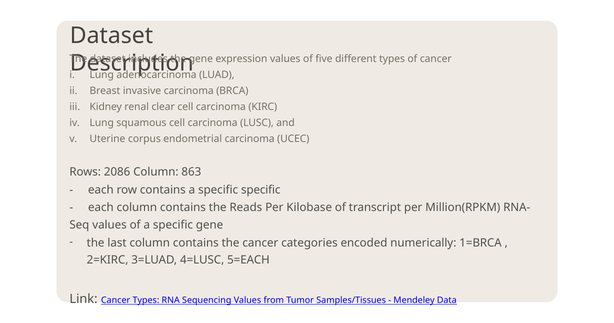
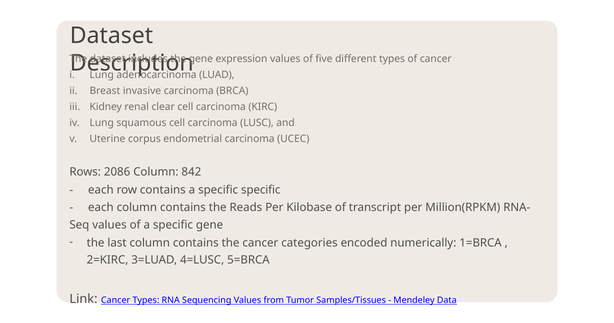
863: 863 -> 842 (191, 172)
5=EACH: 5=EACH -> 5=BRCA (248, 260)
